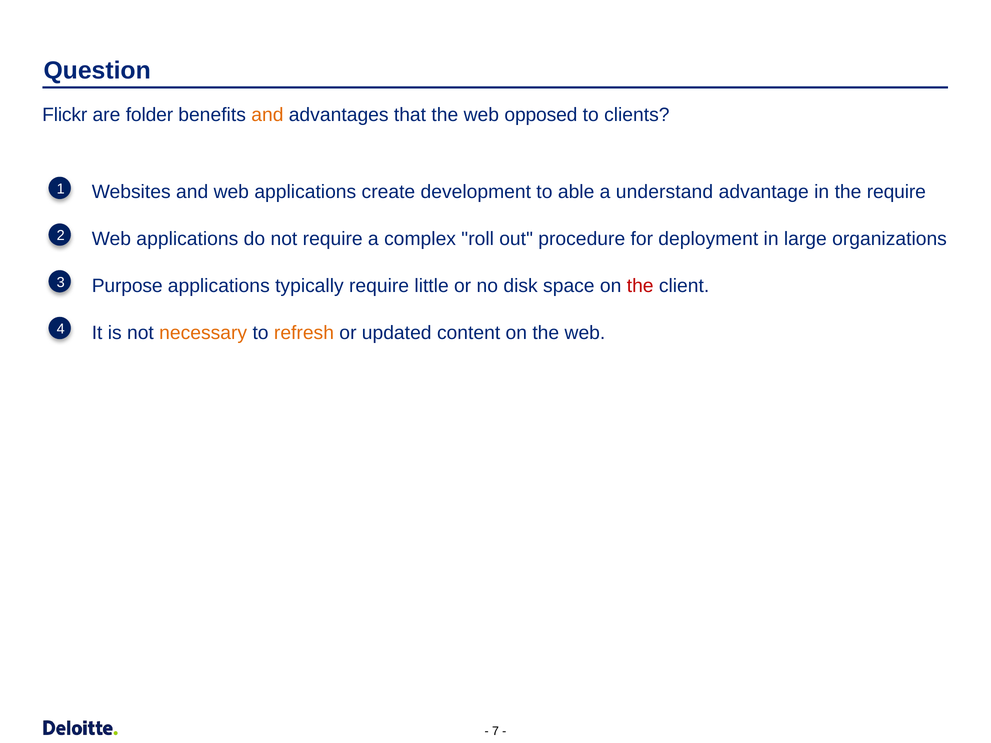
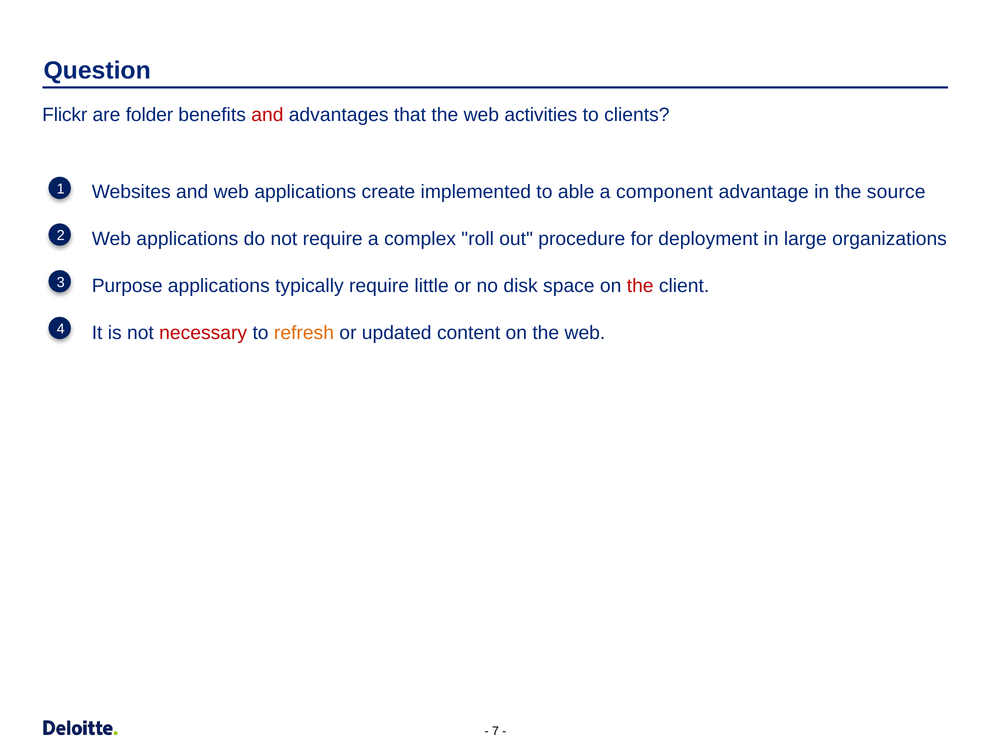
and colour: orange -> red (267, 115)
opposed: opposed -> activities (541, 115)
development: development -> implemented (476, 192)
understand: understand -> component (664, 192)
the require: require -> source (896, 192)
necessary colour: orange -> red (203, 333)
